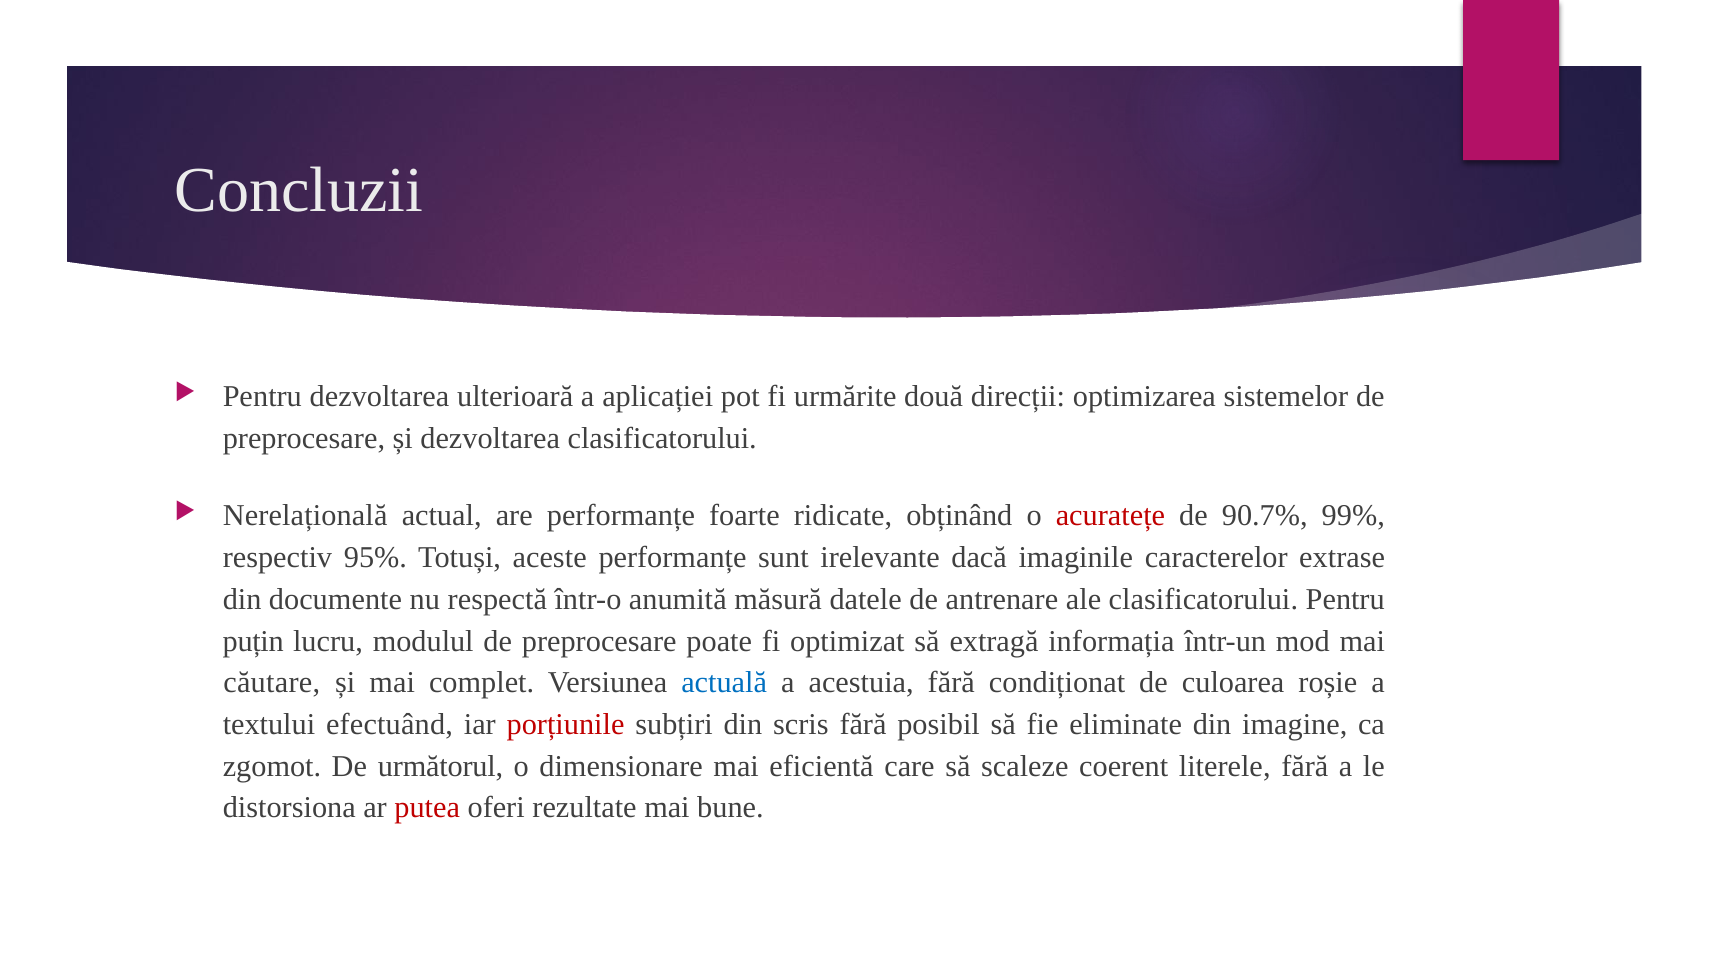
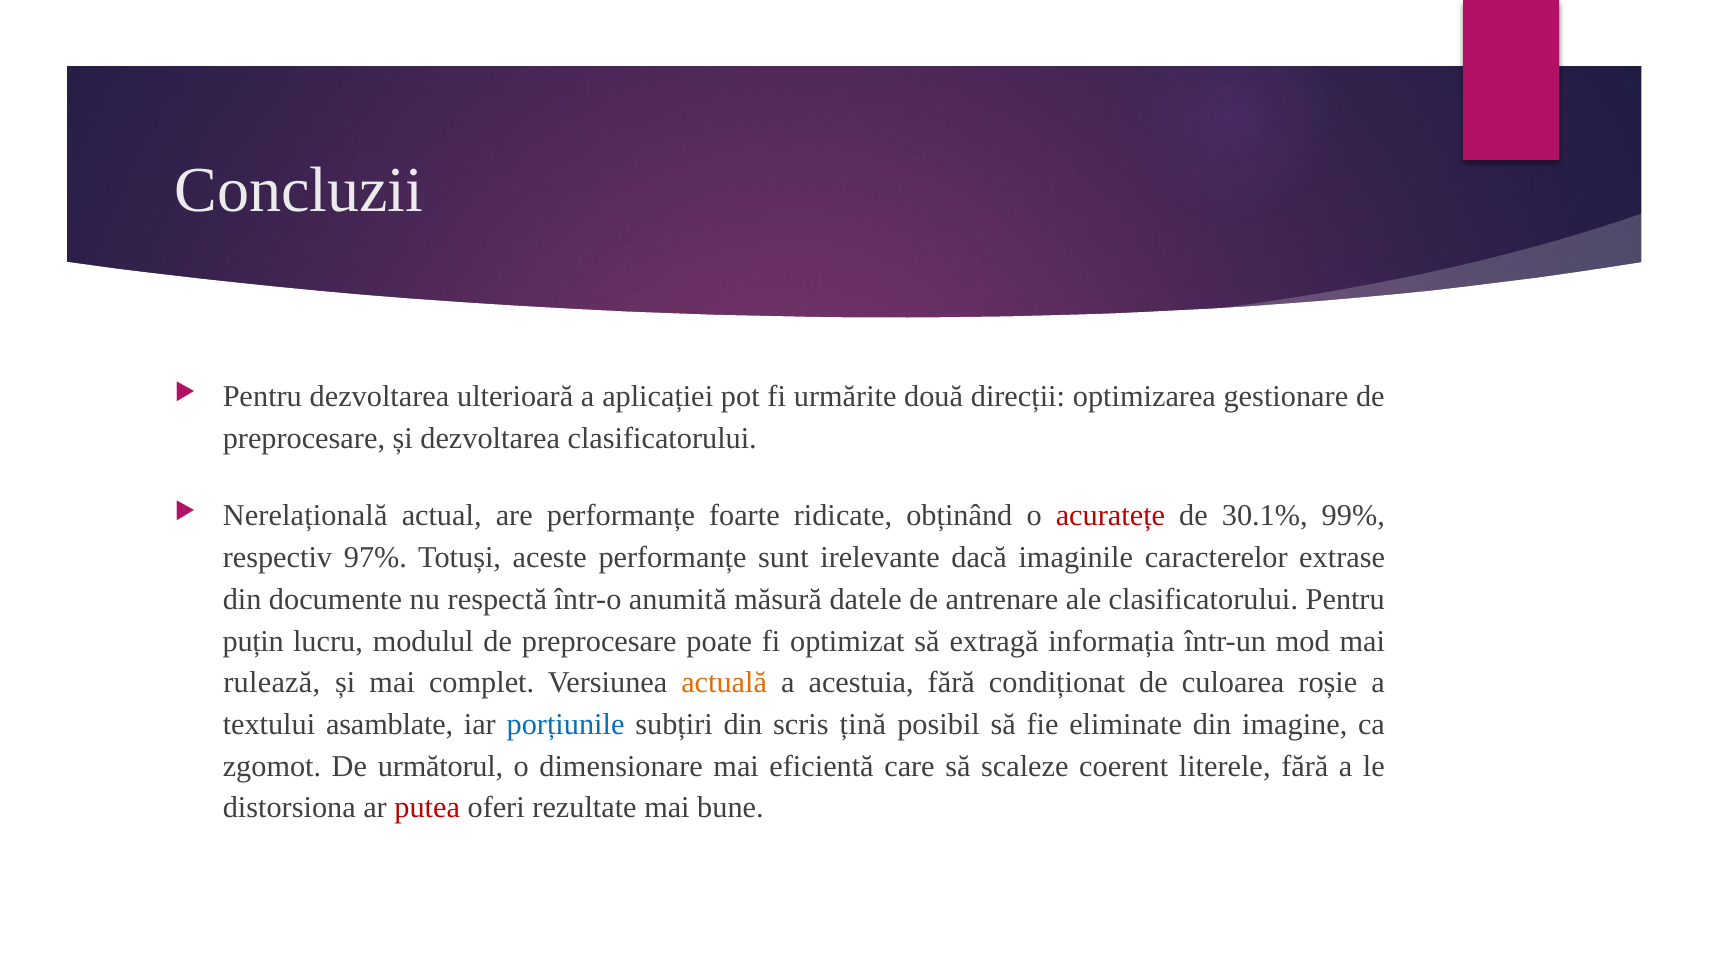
sistemelor: sistemelor -> gestionare (1286, 397)
90.7%: 90.7% -> 30.1% (1265, 516)
95%: 95% -> 97% (375, 558)
căutare: căutare -> rulează (272, 683)
actuală colour: blue -> orange (724, 683)
efectuând: efectuând -> asamblate (390, 725)
porțiunile colour: red -> blue (566, 725)
scris fără: fără -> țină (863, 725)
